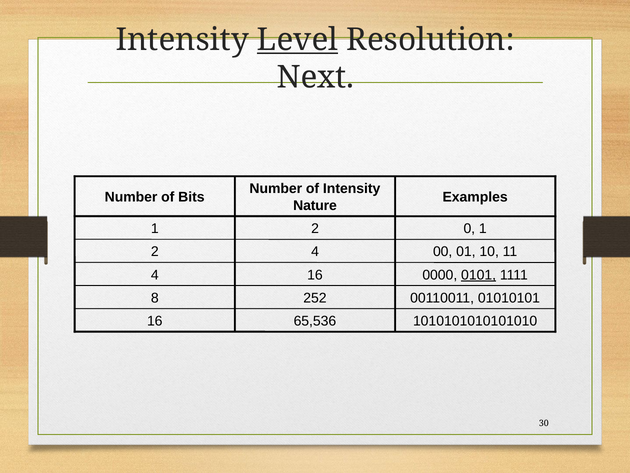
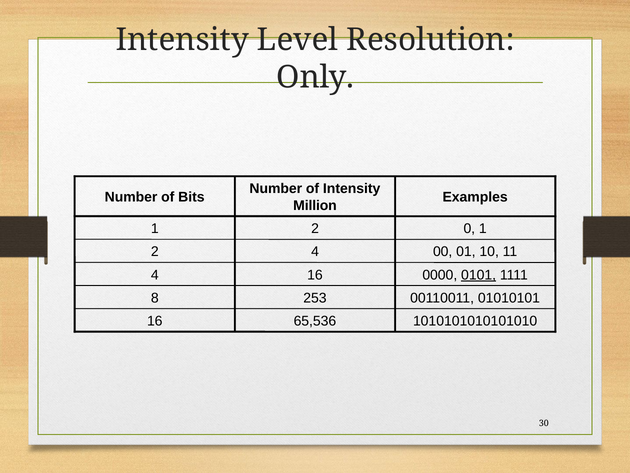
Level underline: present -> none (298, 40)
Next: Next -> Only (315, 77)
Nature: Nature -> Million (315, 205)
252: 252 -> 253 (315, 298)
